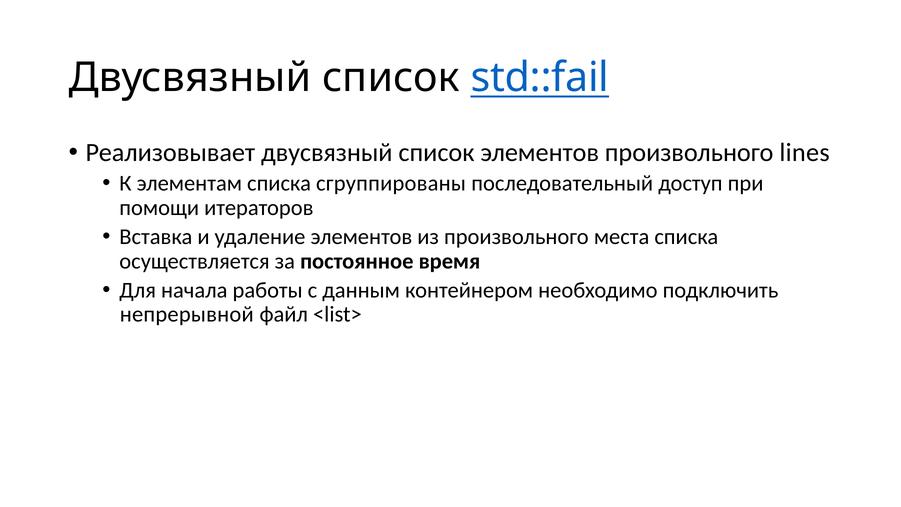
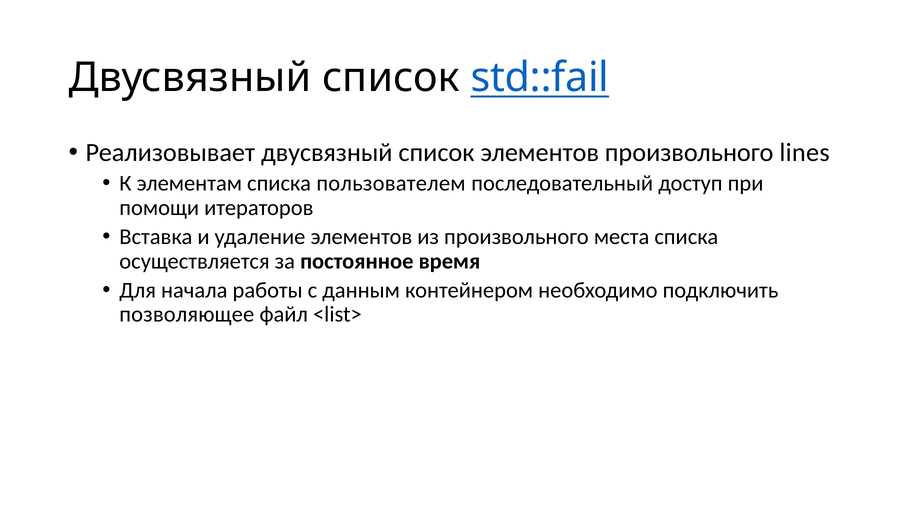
сгруппированы: сгруппированы -> пользователем (391, 183)
непрерывной: непрерывной -> позволяющее (187, 314)
